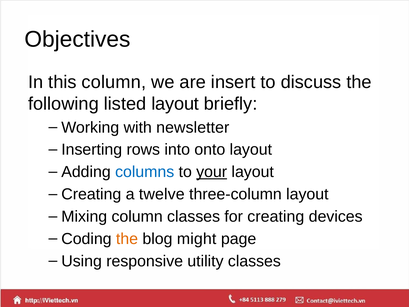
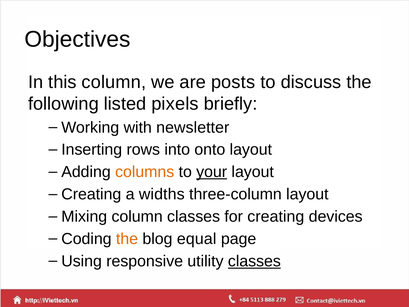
insert: insert -> posts (233, 82)
listed layout: layout -> pixels (175, 104)
columns colour: blue -> orange (145, 172)
twelve: twelve -> widths (162, 194)
might: might -> equal (197, 239)
classes underline: none -> present (254, 261)
